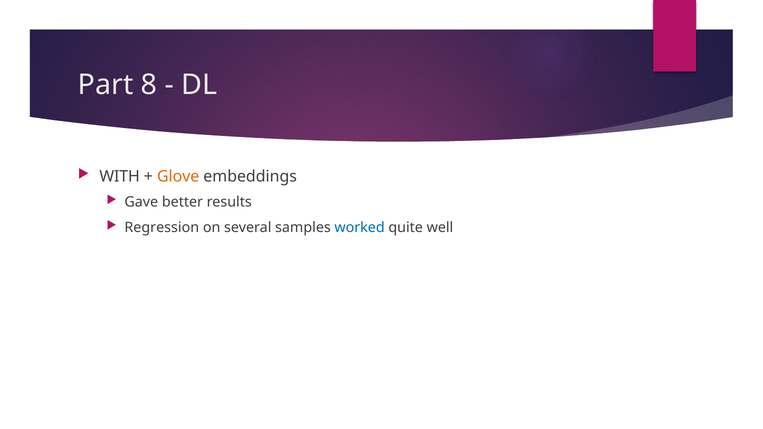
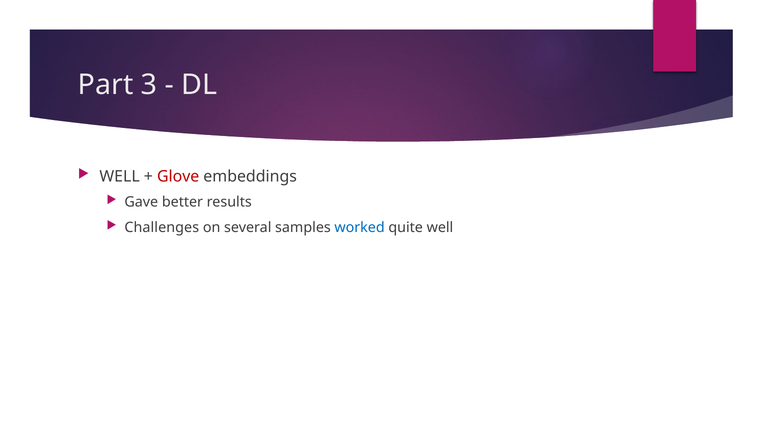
8: 8 -> 3 (149, 85)
WITH: WITH -> WELL (120, 176)
Glove colour: orange -> red (178, 176)
Regression: Regression -> Challenges (162, 227)
